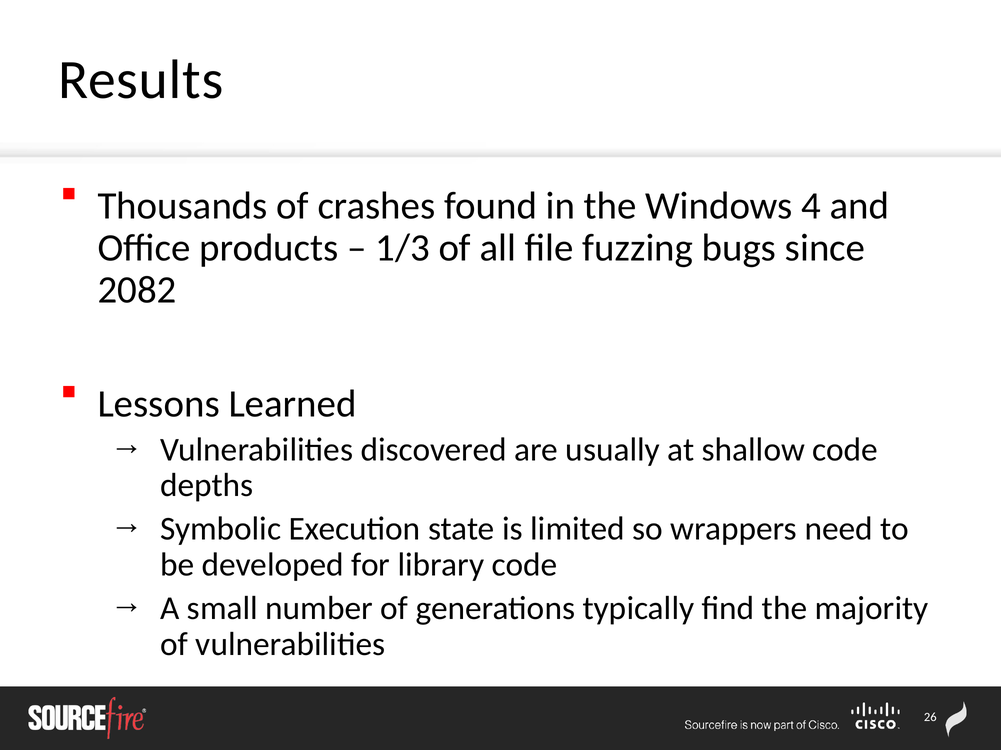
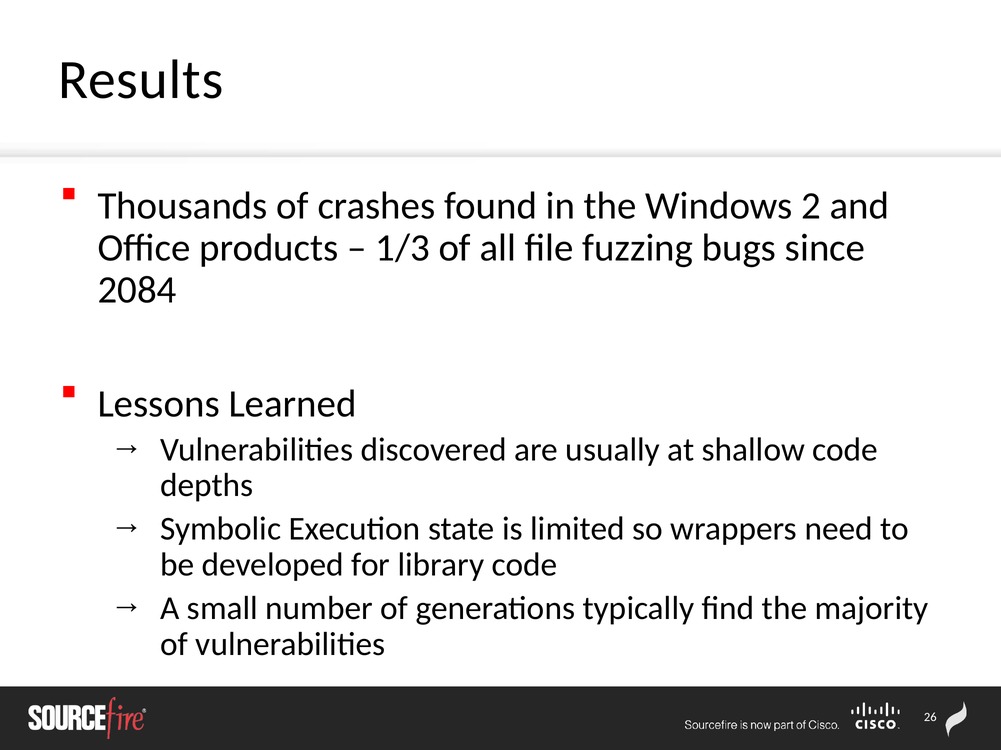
4: 4 -> 2 (811, 206)
2082: 2082 -> 2084 (137, 290)
